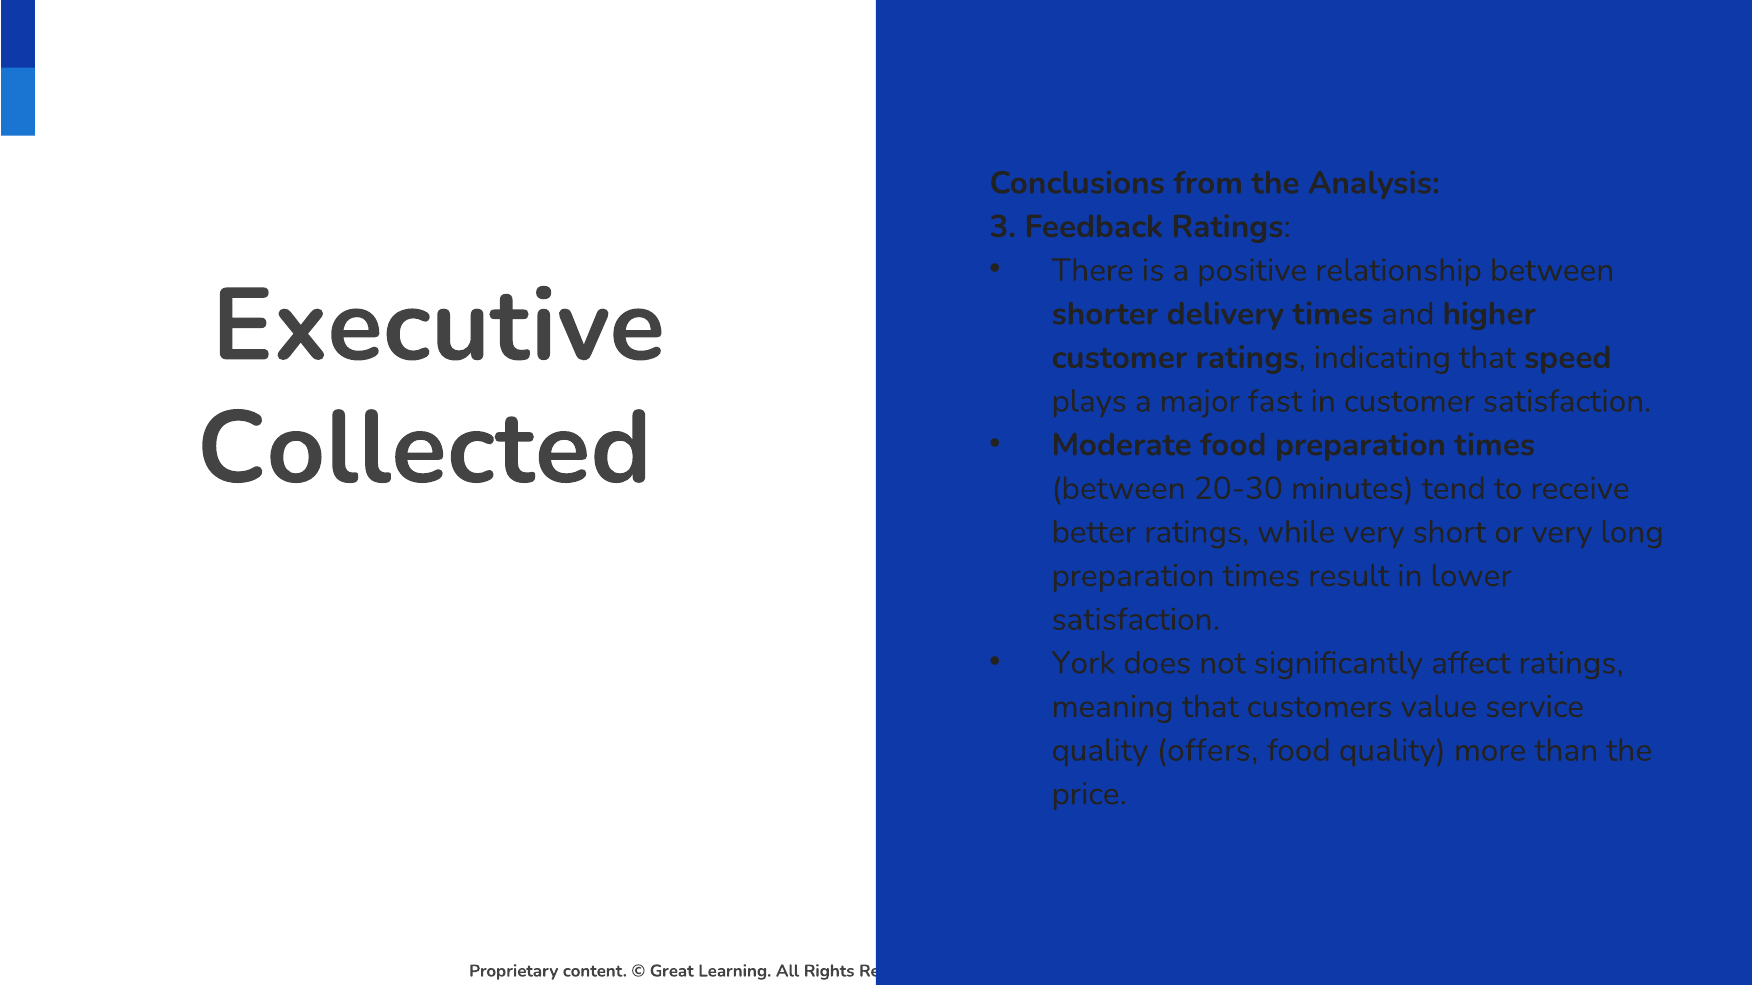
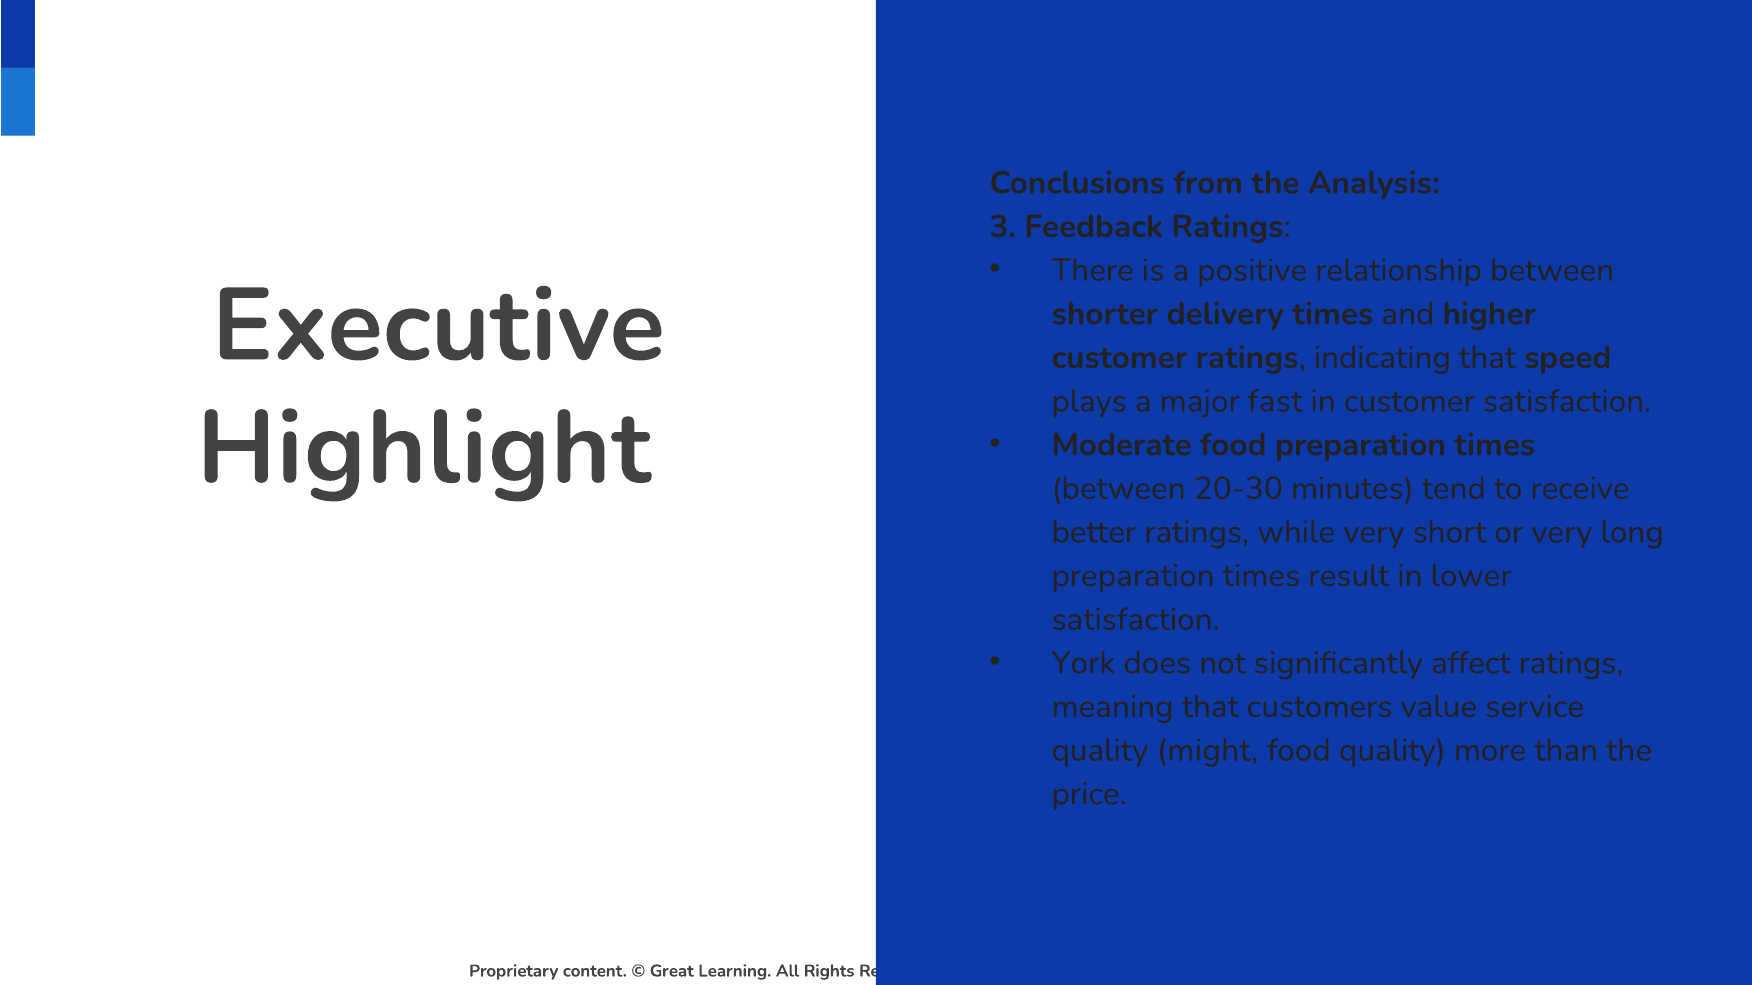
Collected: Collected -> Highlight (424, 449)
offers: offers -> might (1208, 751)
